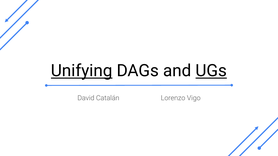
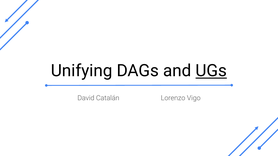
Unifying underline: present -> none (82, 71)
